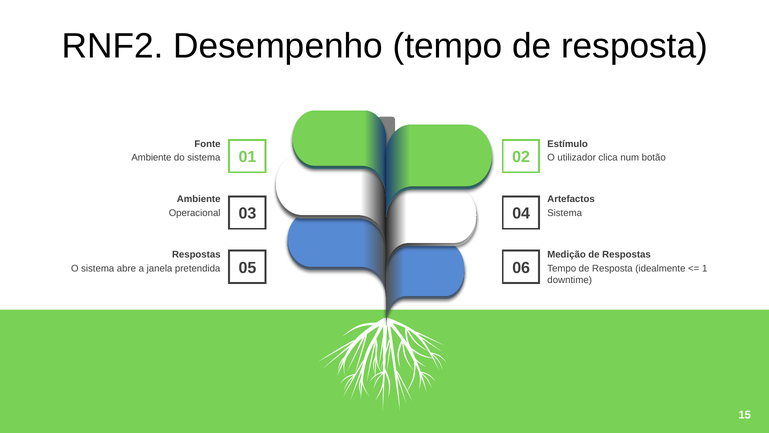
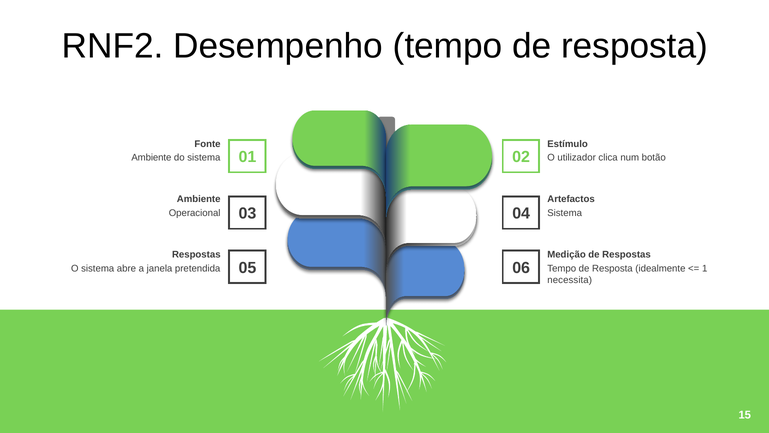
downtime: downtime -> necessita (570, 280)
